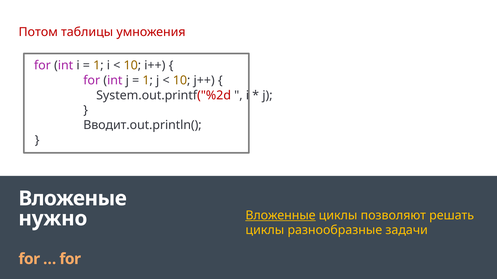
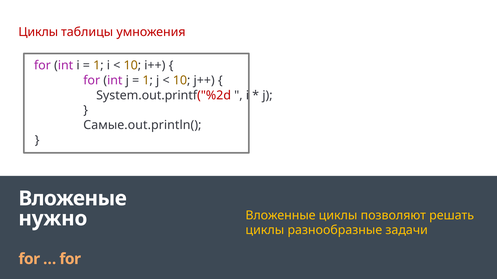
Потом: Потом -> Циклы (38, 32)
Вводит.out.println(: Вводит.out.println( -> Самые.out.println( (142, 125)
Вложенные underline: present -> none (281, 216)
